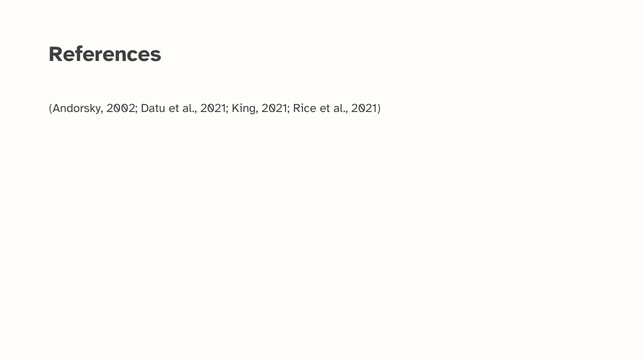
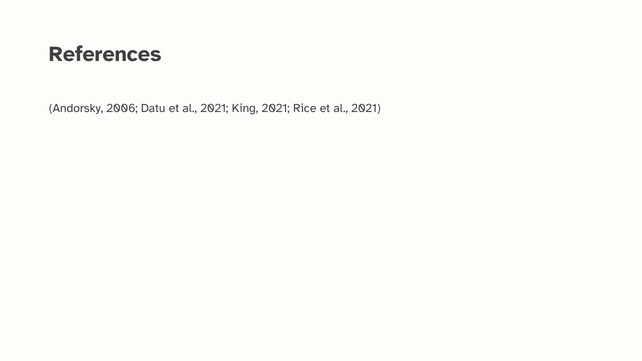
2002: 2002 -> 2006 (122, 108)
